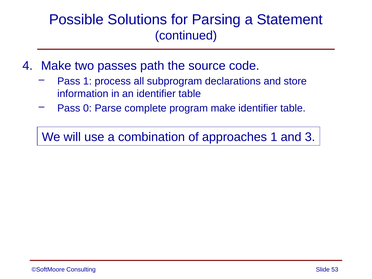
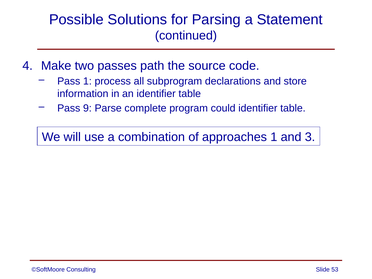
0: 0 -> 9 (87, 108)
program make: make -> could (223, 108)
